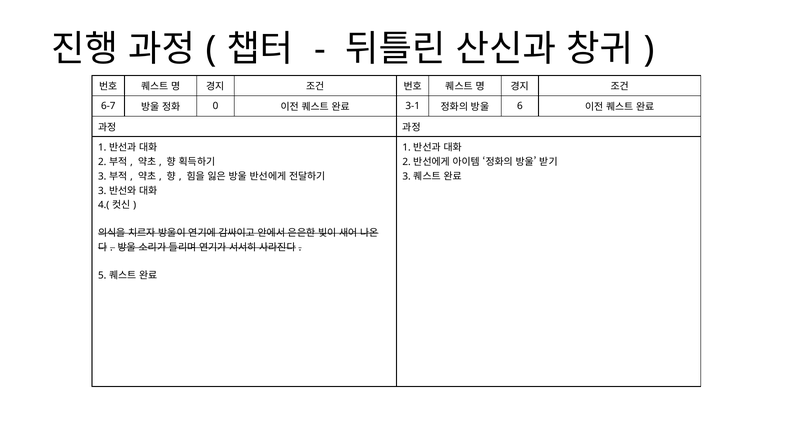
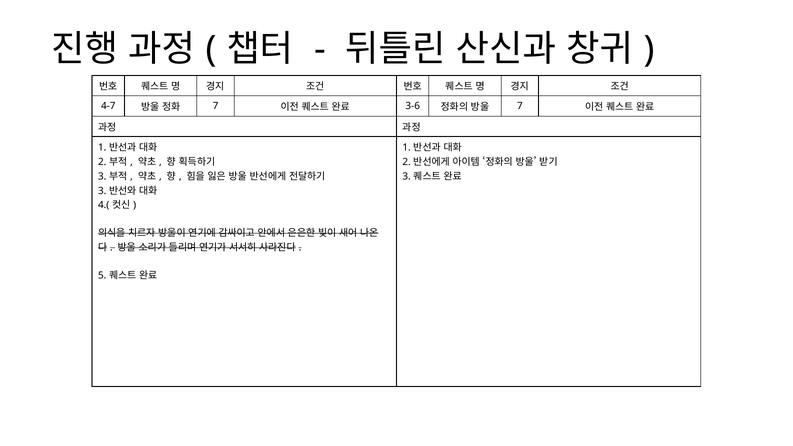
6-7: 6-7 -> 4-7 (108, 106)
0: 0 -> 7 (215, 106)
3-1: 3-1 -> 3-6 (413, 106)
6: 6 -> 7 (520, 106)
